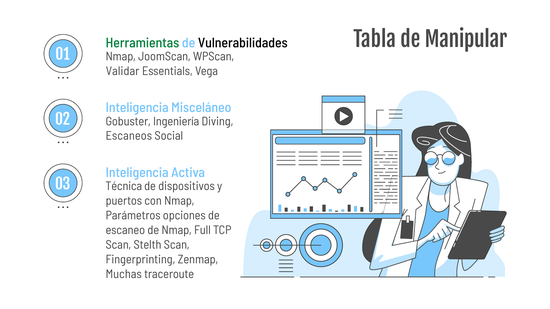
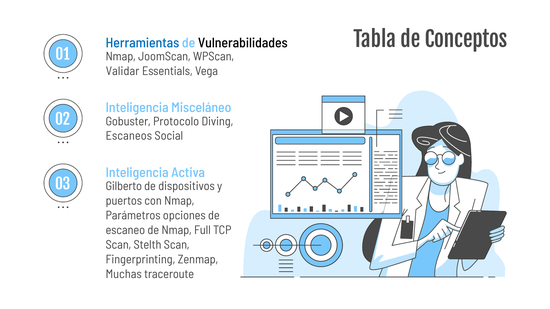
Manipular: Manipular -> Conceptos (466, 40)
Herramientas colour: green -> blue (142, 43)
Ingeniería: Ingeniería -> Protocolo (176, 121)
Técnica: Técnica -> Gilberto (124, 186)
